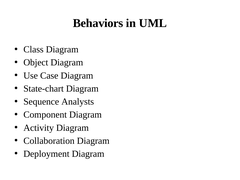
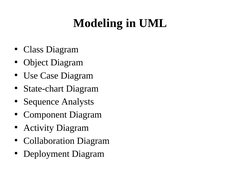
Behaviors: Behaviors -> Modeling (98, 23)
